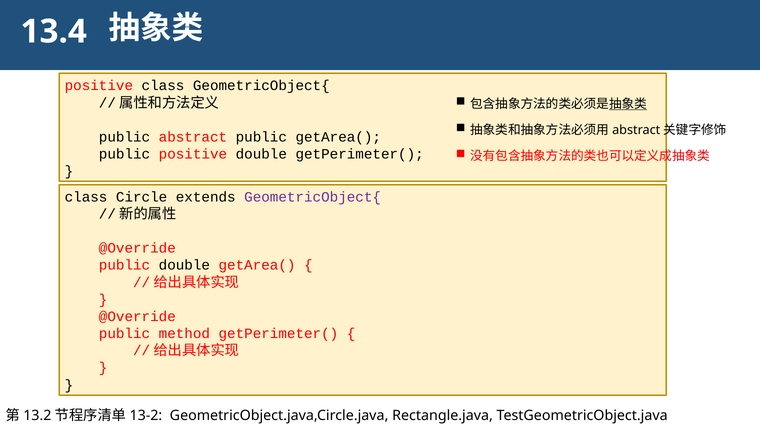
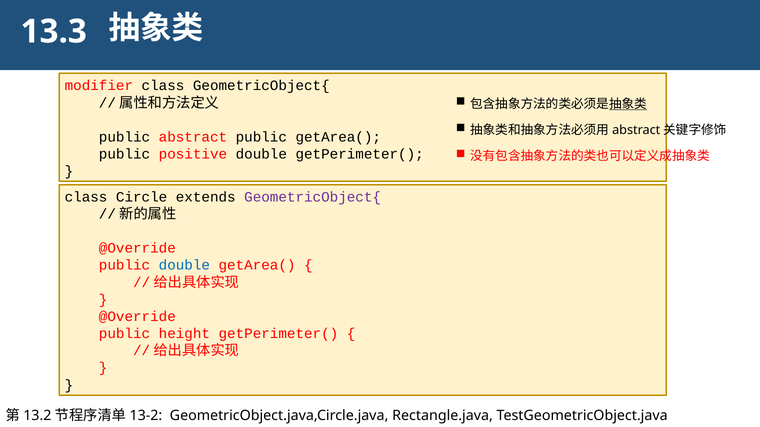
13.4: 13.4 -> 13.3 (54, 32)
positive: positive -> modifier (99, 86)
double colour: black -> blue (184, 266)
method: method -> height (184, 334)
